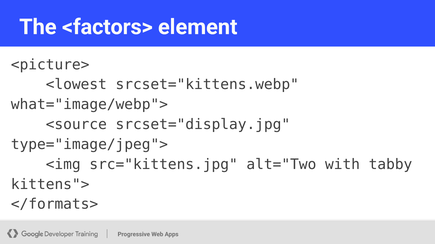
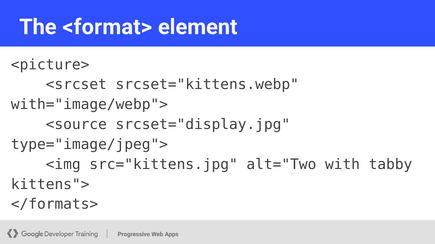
<factors>: <factors> -> <format> (107, 27)
<lowest: <lowest -> <srcset (76, 85)
what="image/webp">: what="image/webp"> -> with="image/webp"> (89, 105)
